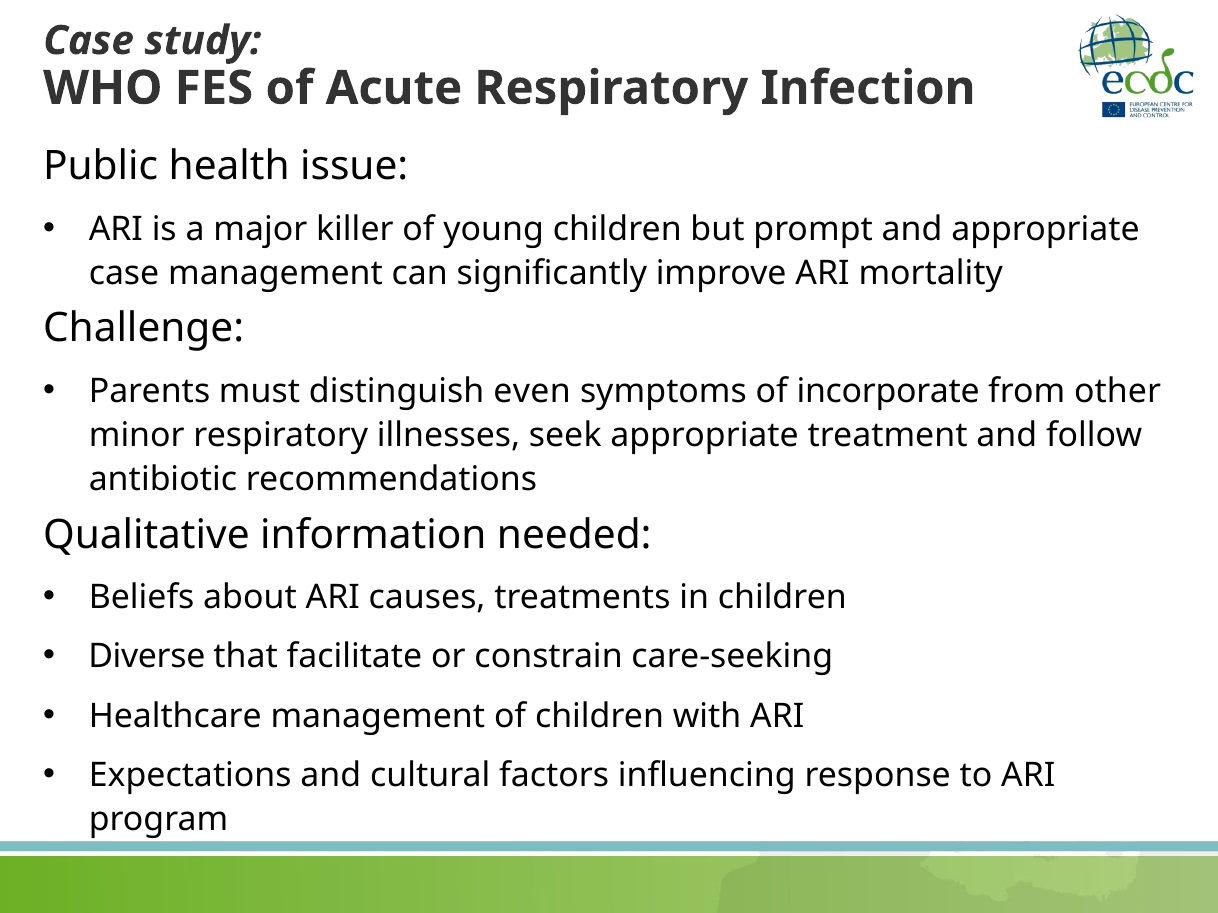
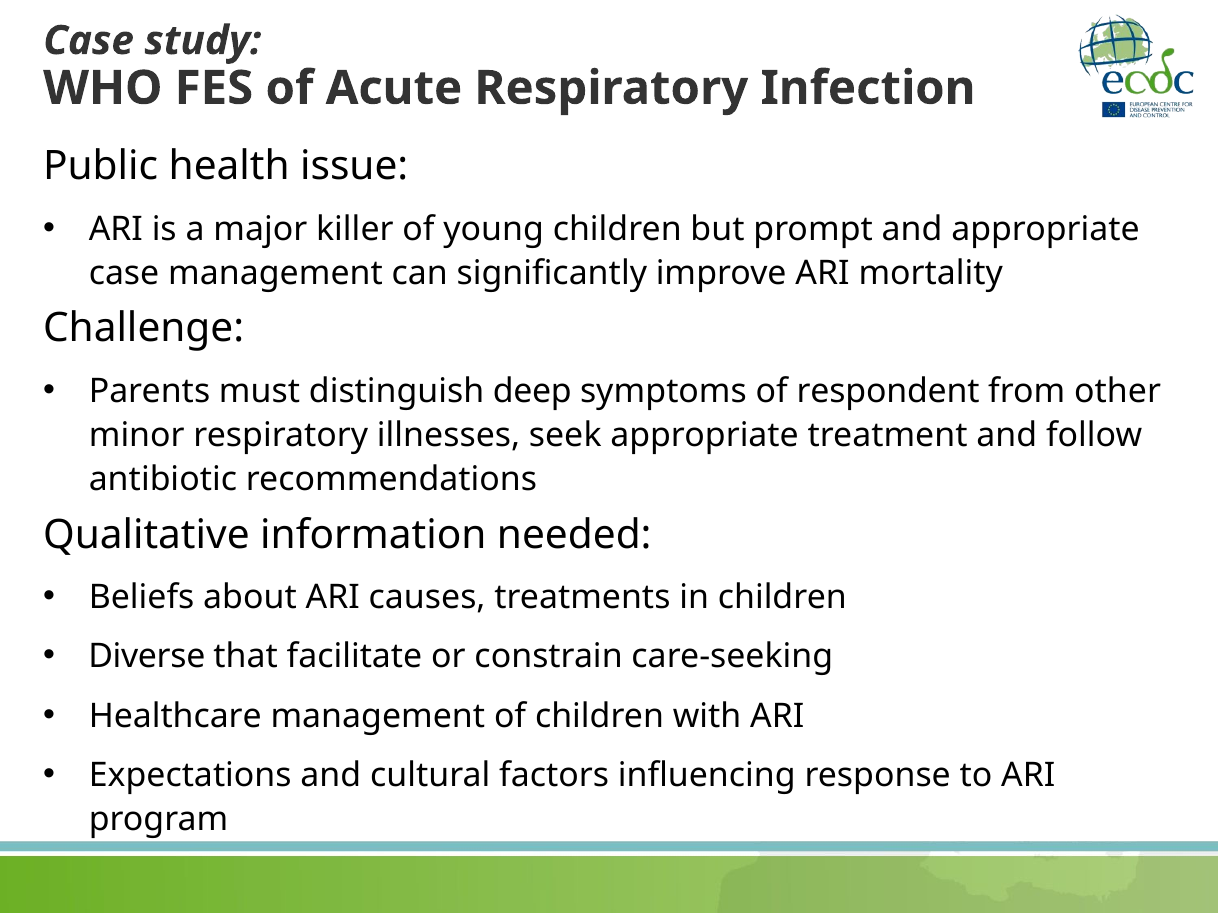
even: even -> deep (532, 391)
incorporate: incorporate -> respondent (888, 391)
